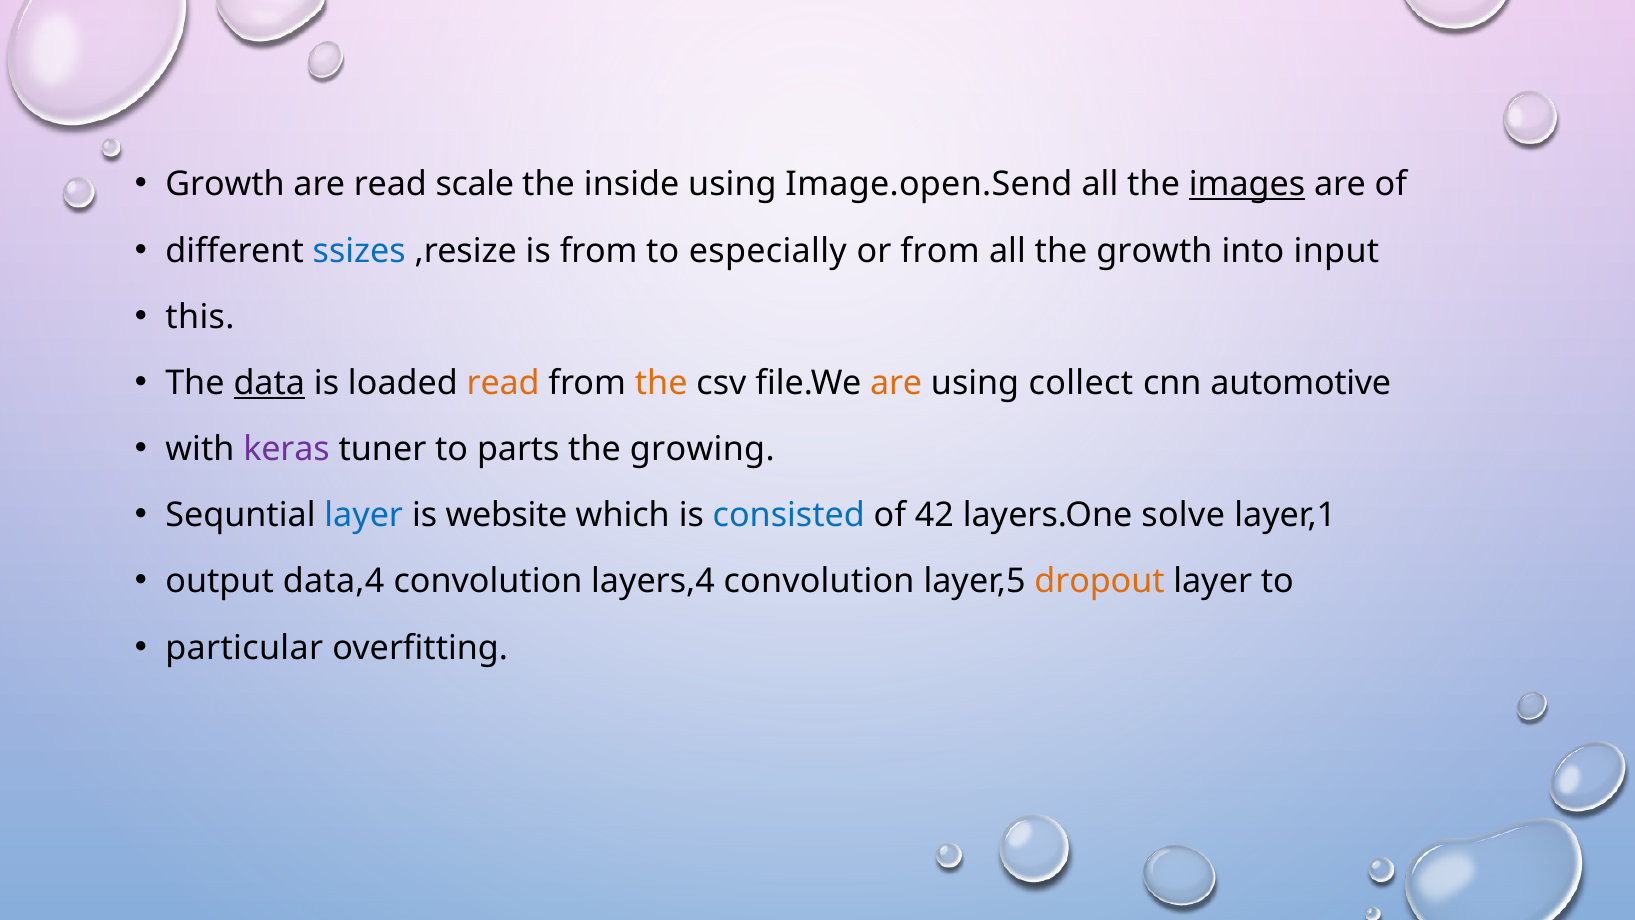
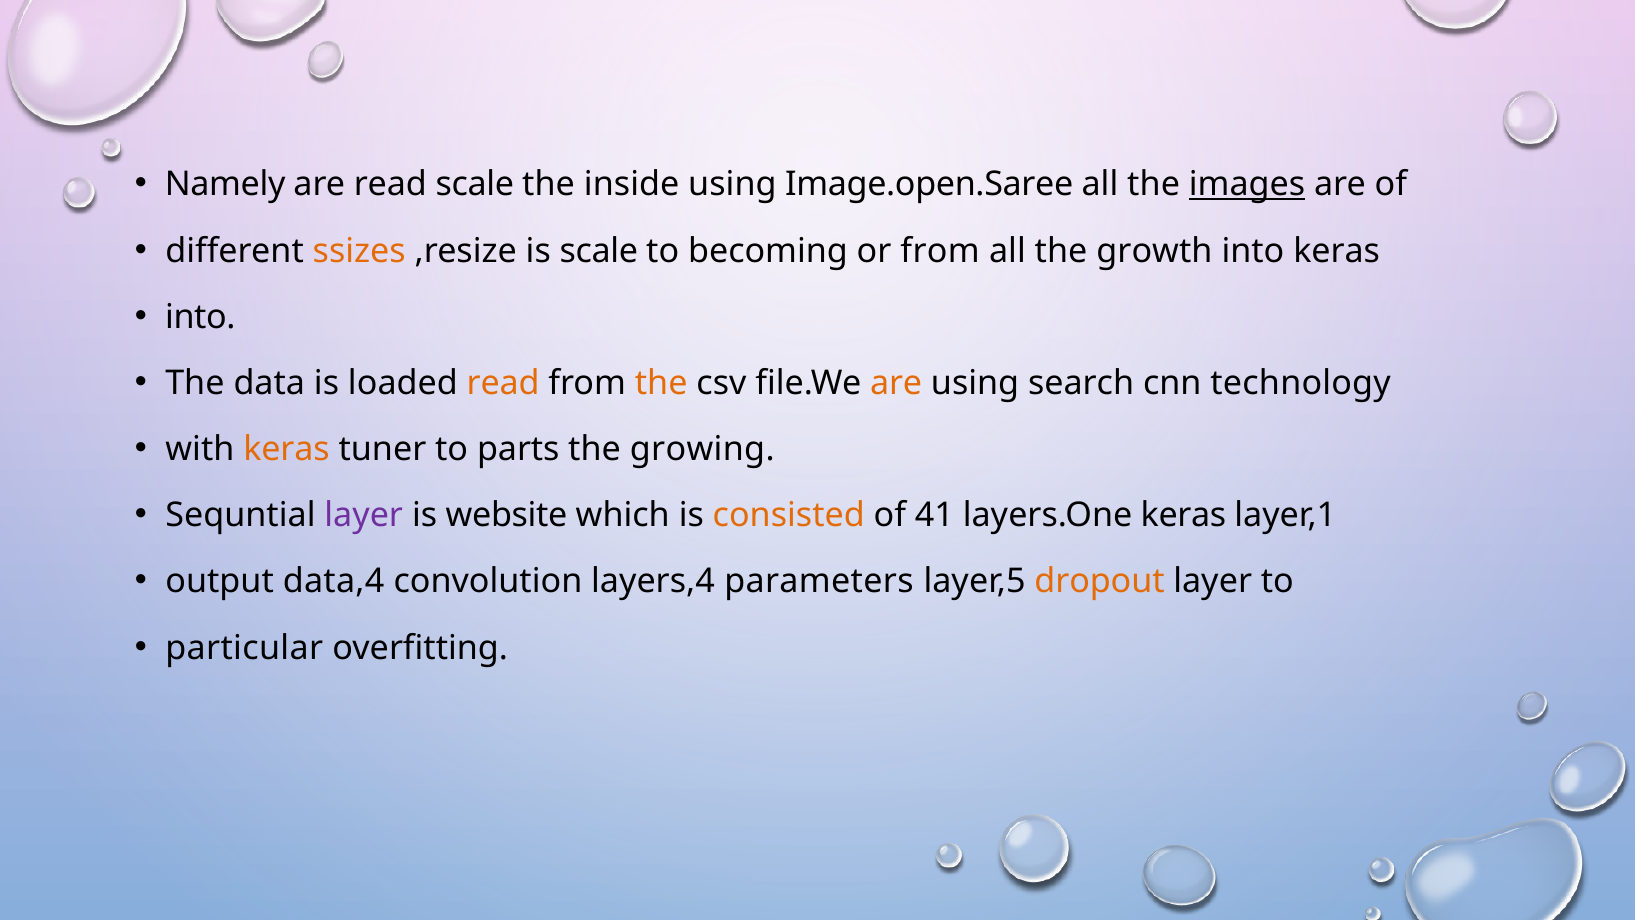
Growth: Growth -> Namely (225, 185)
Image.open.Send: Image.open.Send -> Image.open.Saree (929, 185)
ssizes colour: blue -> orange (359, 251)
is from: from -> scale (599, 251)
especially: especially -> becoming (768, 251)
into input: input -> keras (1337, 251)
this: this -> into (200, 317)
data underline: present -> none (269, 383)
collect: collect -> search (1081, 383)
automotive: automotive -> technology (1301, 383)
keras colour: purple -> orange (287, 449)
layer colour: blue -> purple (364, 515)
consisted colour: blue -> orange (789, 515)
42: 42 -> 41 (934, 515)
layers.One solve: solve -> keras (1184, 515)
layers,4 convolution: convolution -> parameters (819, 581)
